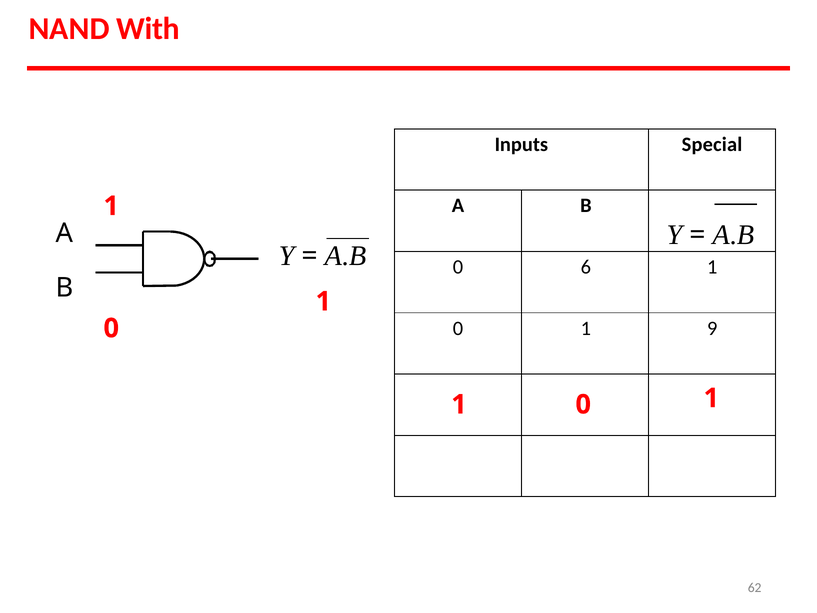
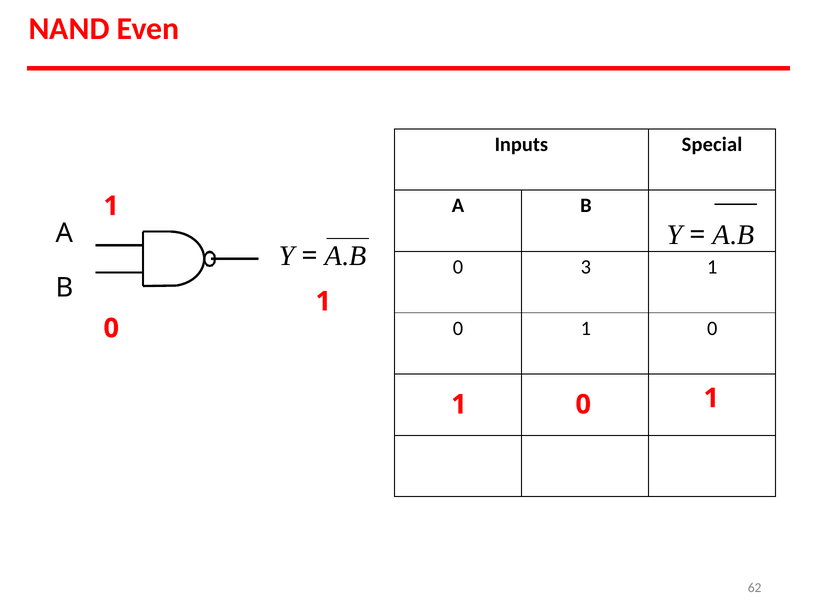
With: With -> Even (148, 29)
6: 6 -> 3 (586, 267)
9: 9 -> 0 (712, 328)
